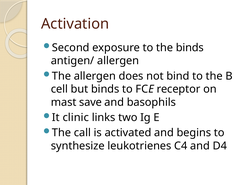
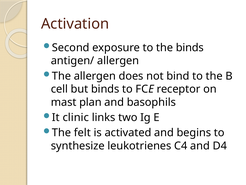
save: save -> plan (90, 102)
call: call -> felt (82, 132)
